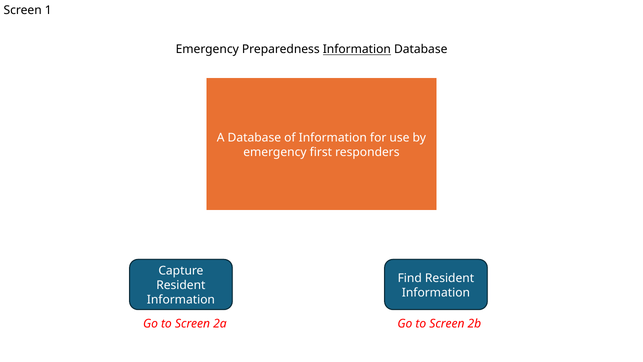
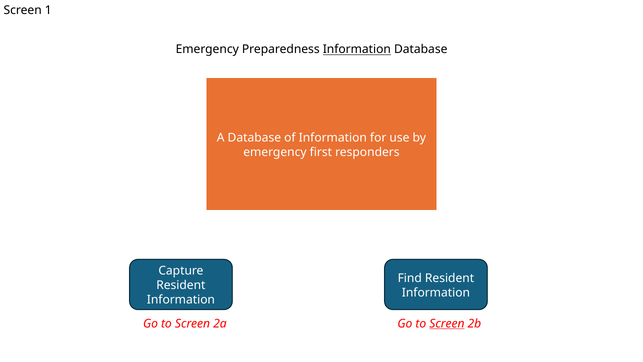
Screen underline: none -> present (447, 323)
